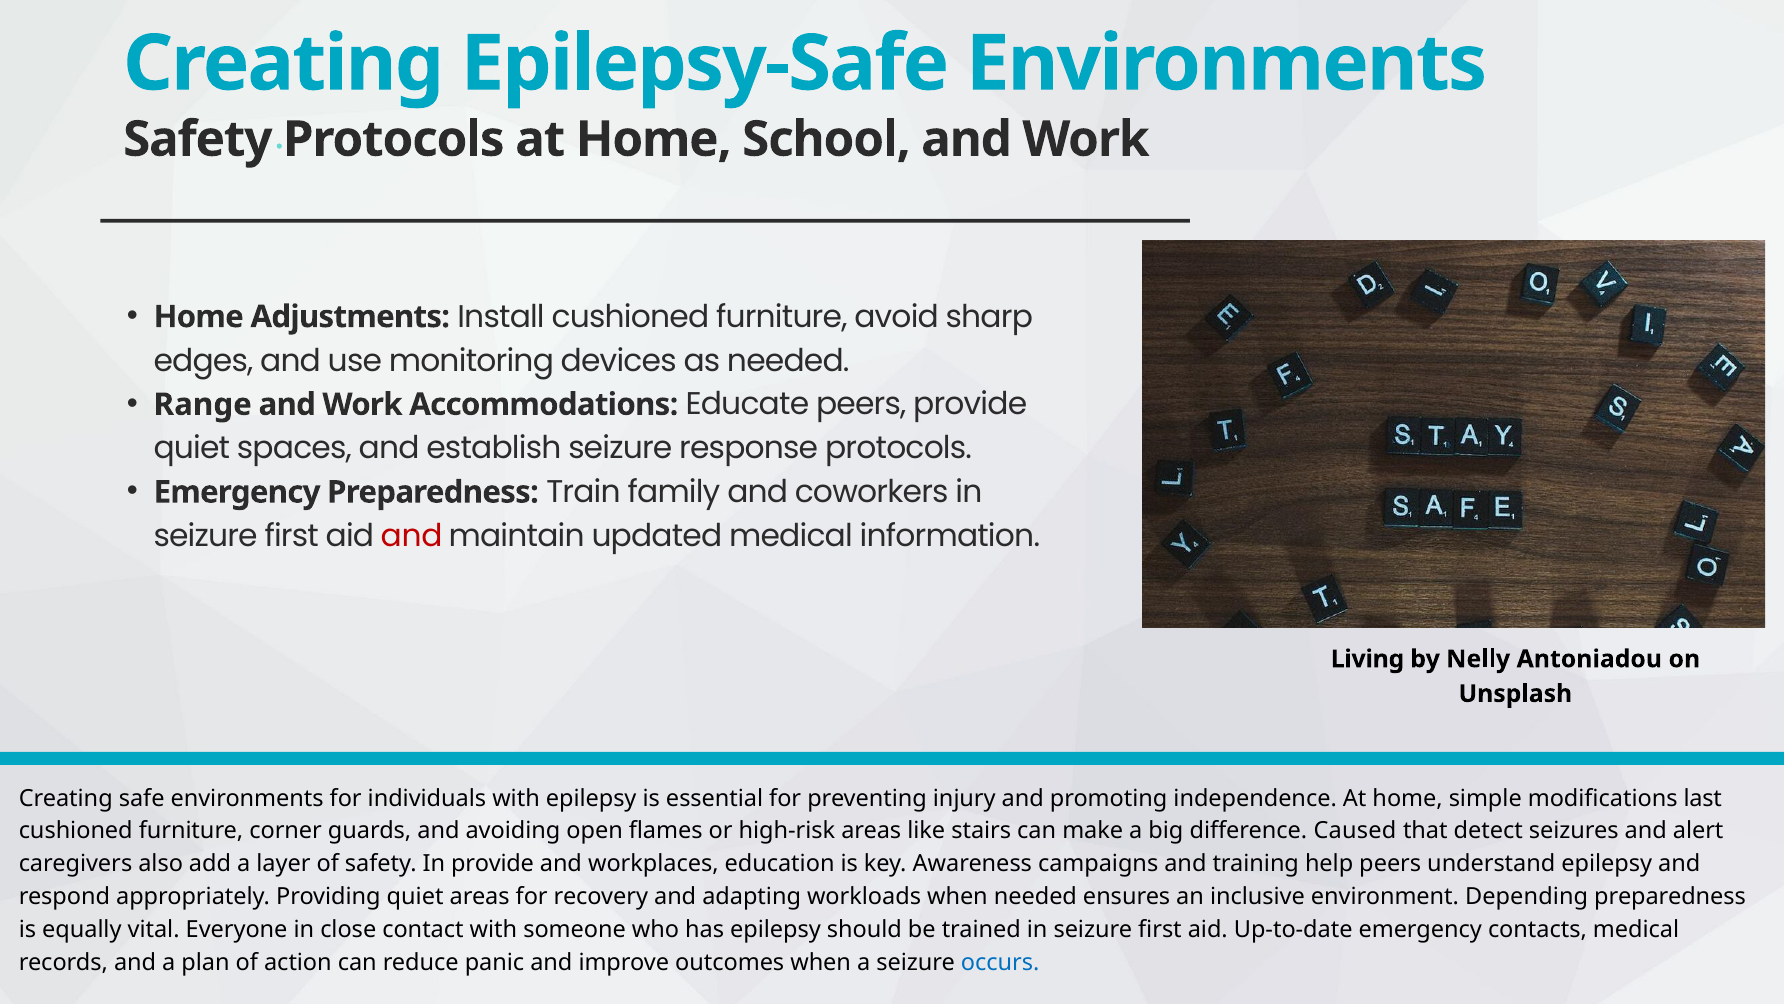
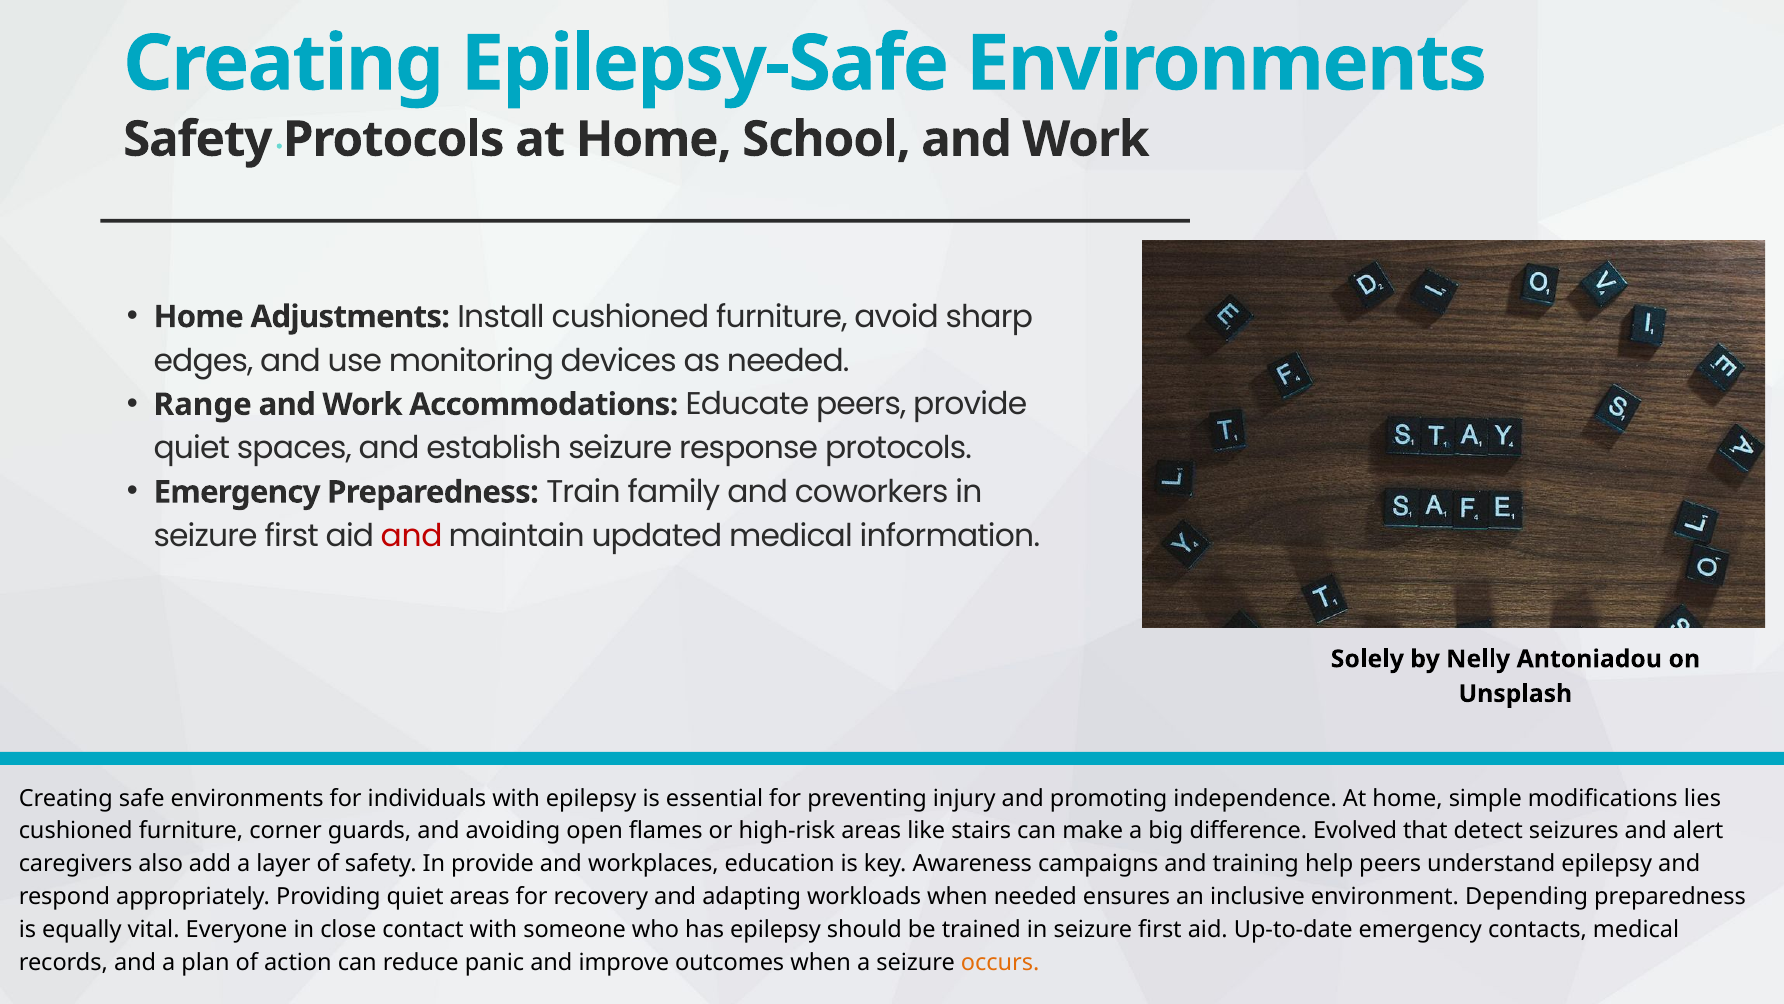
Living: Living -> Solely (1367, 659)
last: last -> lies (1703, 798)
Caused: Caused -> Evolved (1355, 831)
occurs colour: blue -> orange (1000, 963)
